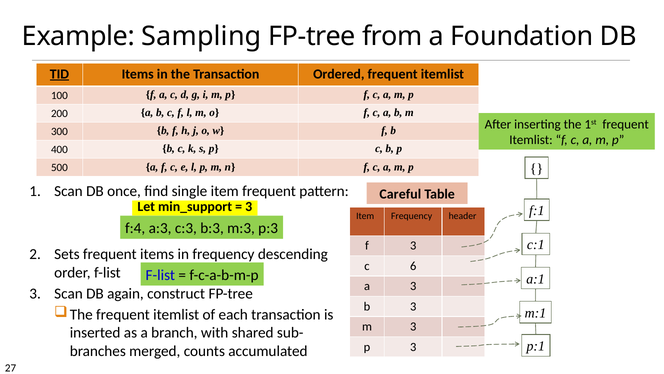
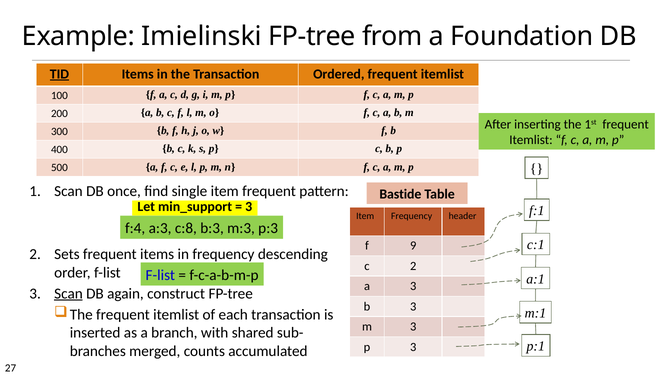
Sampling: Sampling -> Imielinski (202, 36)
Careful: Careful -> Bastide (400, 194)
c:3: c:3 -> c:8 (186, 228)
f 3: 3 -> 9 (413, 246)
c 6: 6 -> 2 (413, 266)
Scan underline: none -> present (68, 293)
